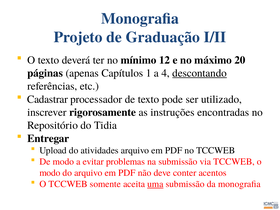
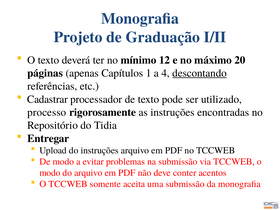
inscrever: inscrever -> processo (47, 112)
do atividades: atividades -> instruções (100, 150)
uma underline: present -> none (155, 184)
